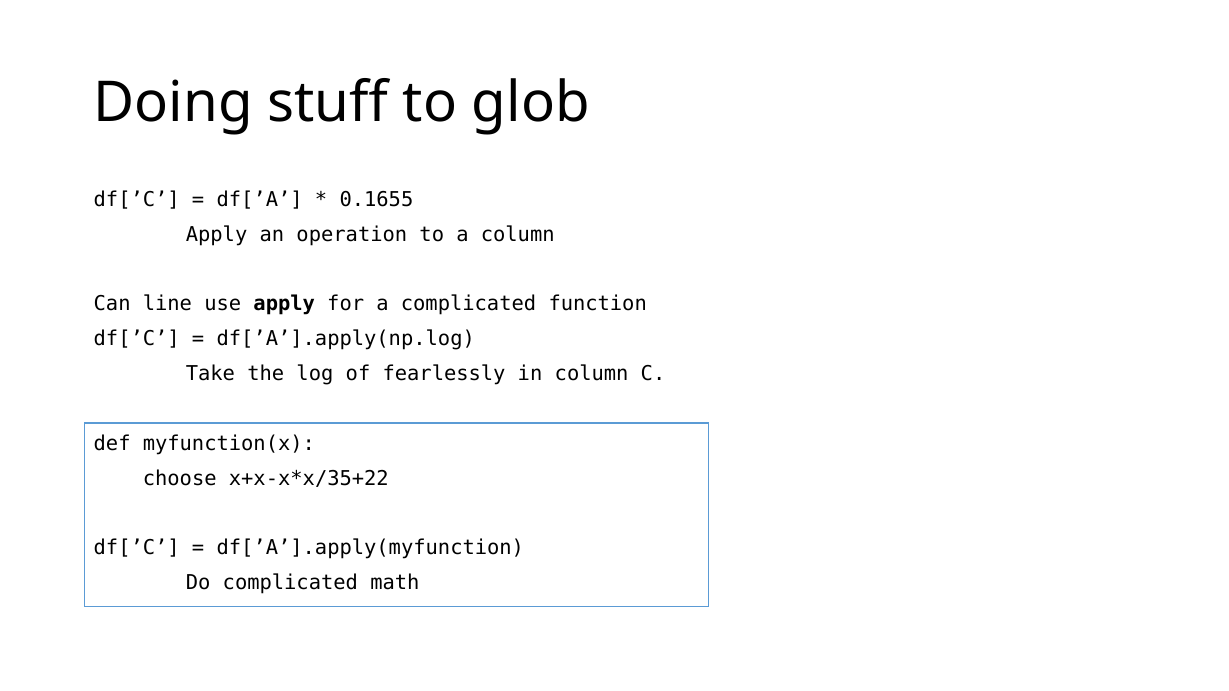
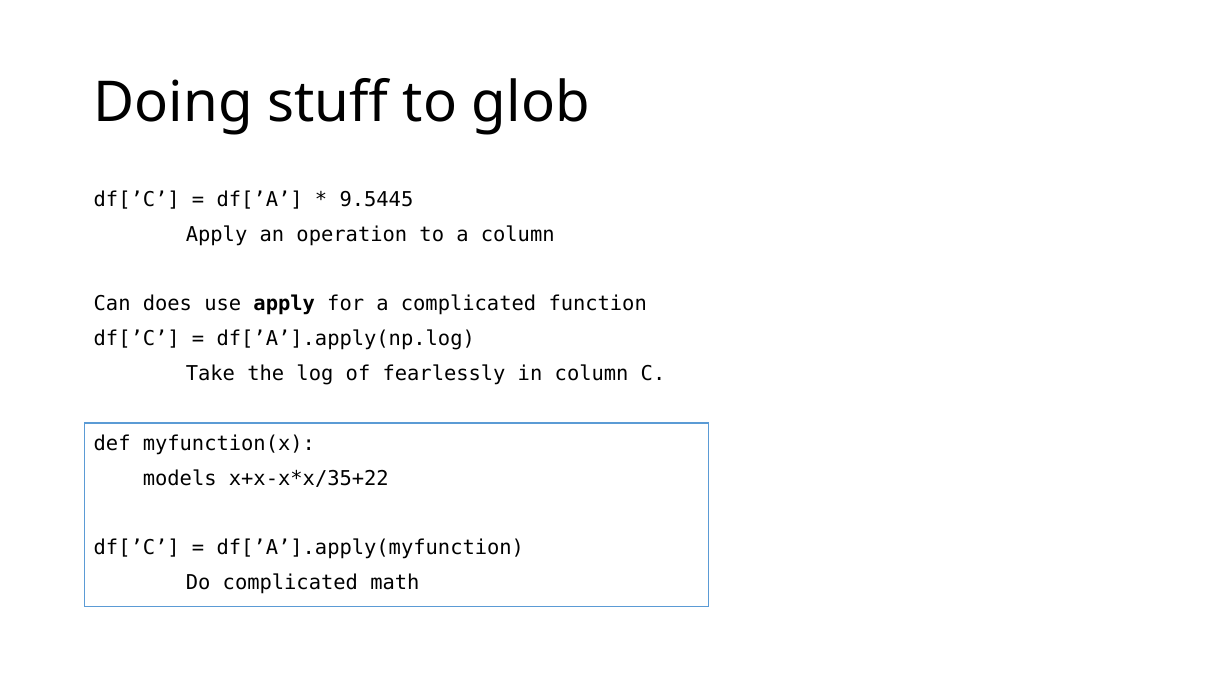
0.1655: 0.1655 -> 9.5445 (376, 200)
line: line -> does (167, 304)
choose: choose -> models (180, 479)
